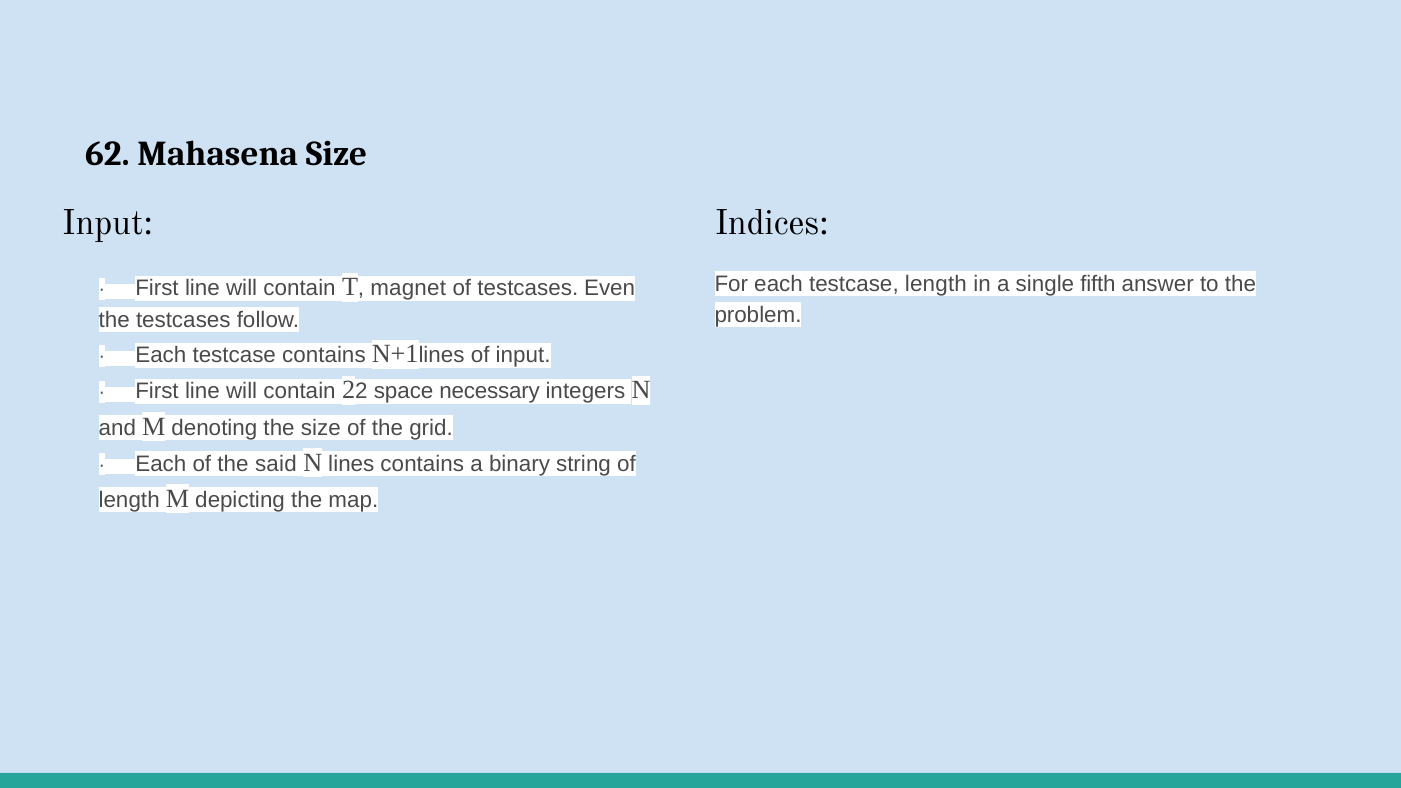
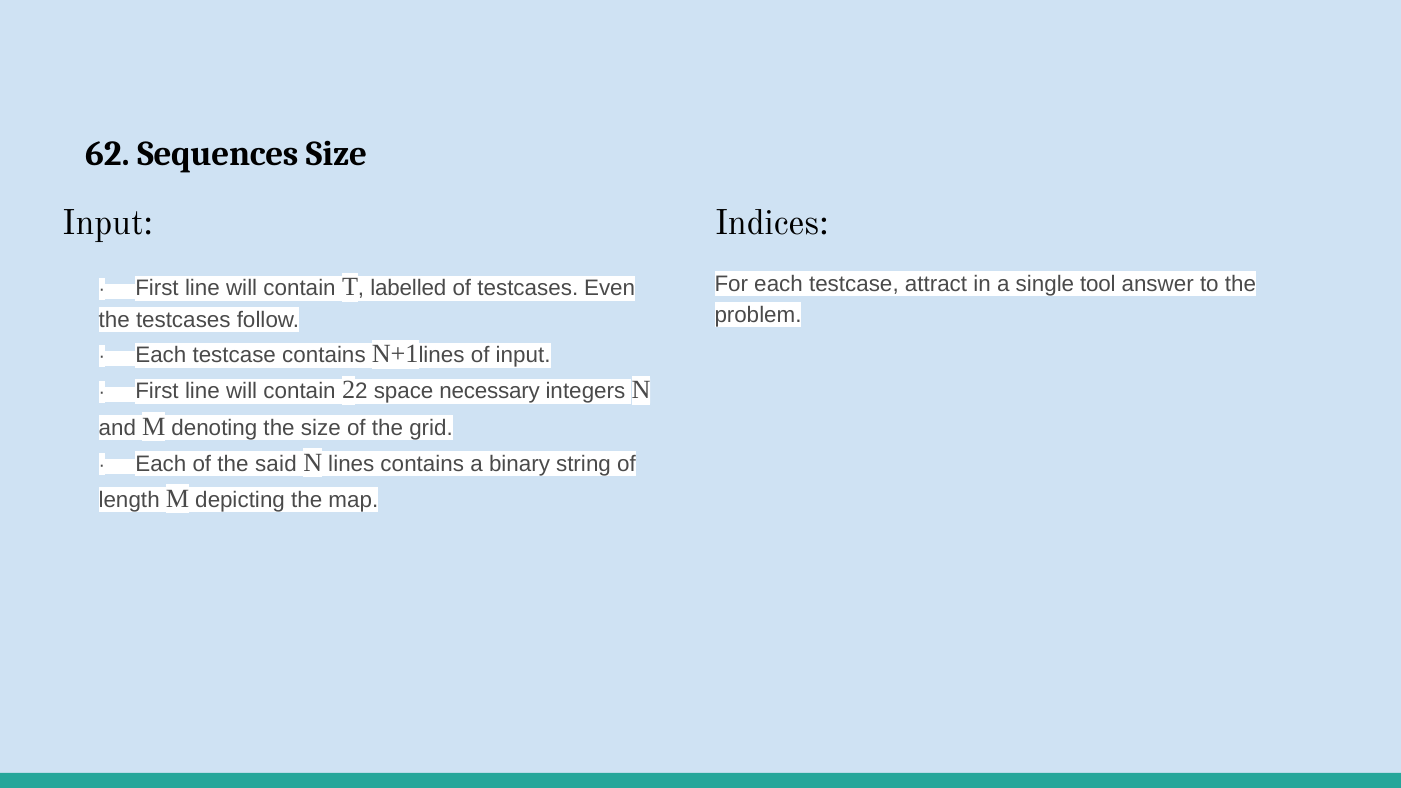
Mahasena: Mahasena -> Sequences (218, 154)
testcase length: length -> attract (936, 284)
fifth: fifth -> tool (1098, 284)
magnet: magnet -> labelled (408, 289)
